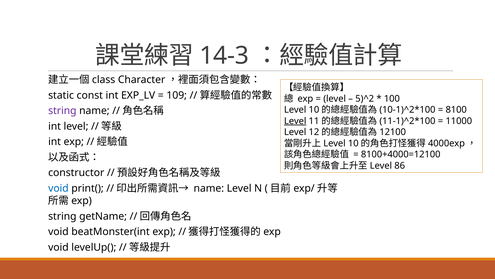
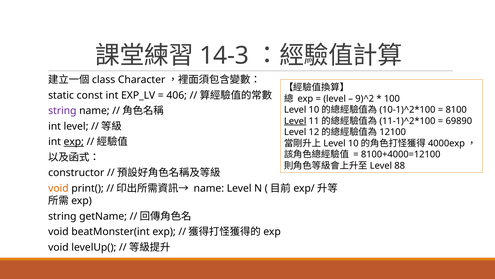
109: 109 -> 406 (177, 95)
5)^2: 5)^2 -> 9)^2 (365, 98)
11000: 11000 -> 69890 (459, 121)
exp underline: none -> present (74, 142)
86: 86 -> 88 (400, 165)
void colour: blue -> orange (58, 188)
